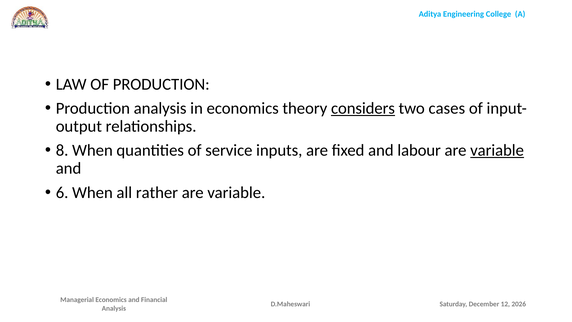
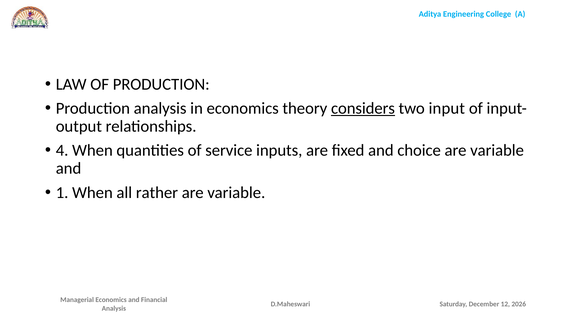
cases: cases -> input (447, 108)
8: 8 -> 4 (62, 150)
labour: labour -> choice (419, 150)
variable underline: present -> none (497, 150)
6: 6 -> 1 (62, 192)
